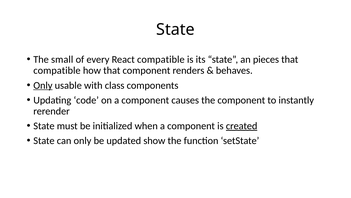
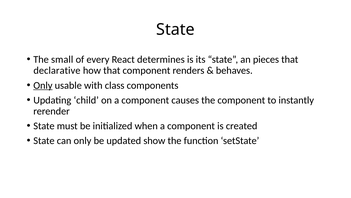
React compatible: compatible -> determines (161, 59)
compatible: compatible -> declarative (57, 70)
code: code -> child (86, 100)
created underline: present -> none (242, 126)
